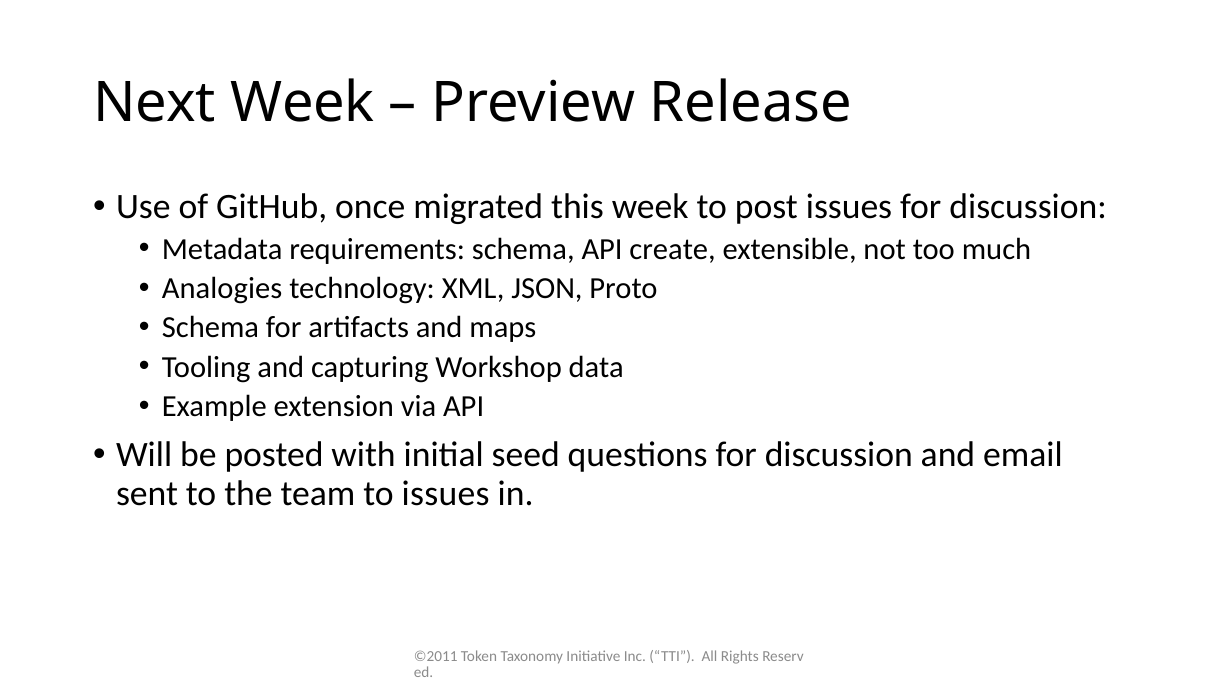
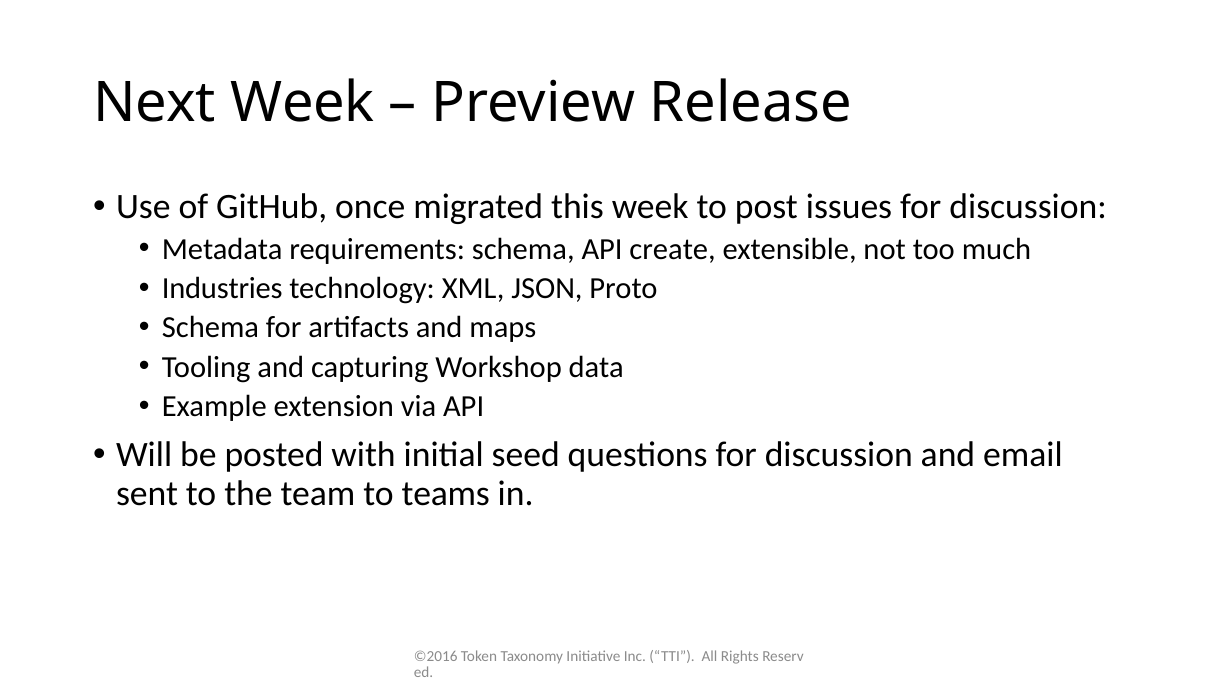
Analogies: Analogies -> Industries (222, 288)
to issues: issues -> teams (446, 493)
©2011: ©2011 -> ©2016 (436, 656)
